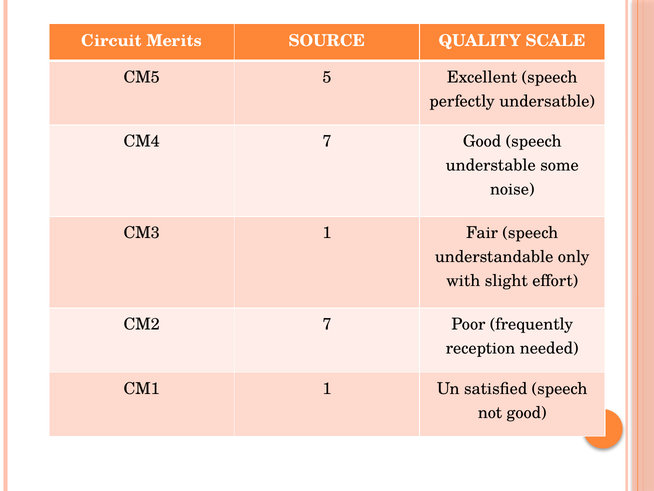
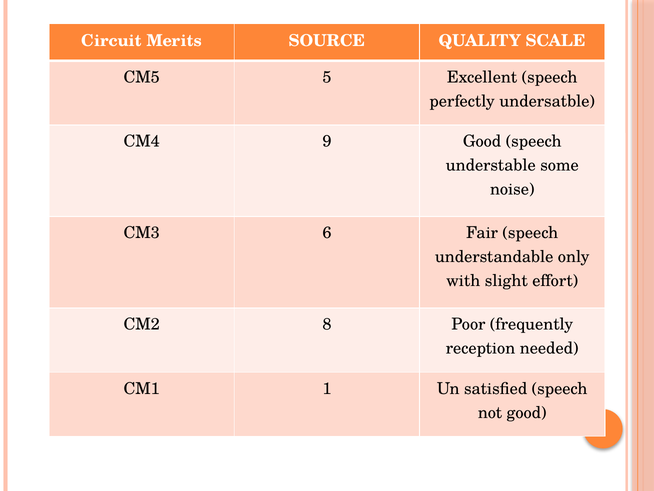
CM4 7: 7 -> 9 (327, 141)
CM3 1: 1 -> 6 (327, 233)
CM2 7: 7 -> 8 (327, 324)
